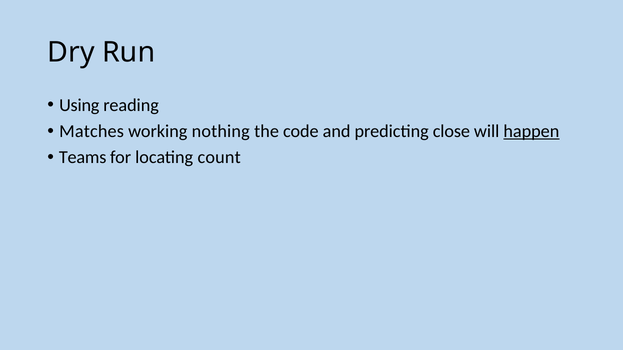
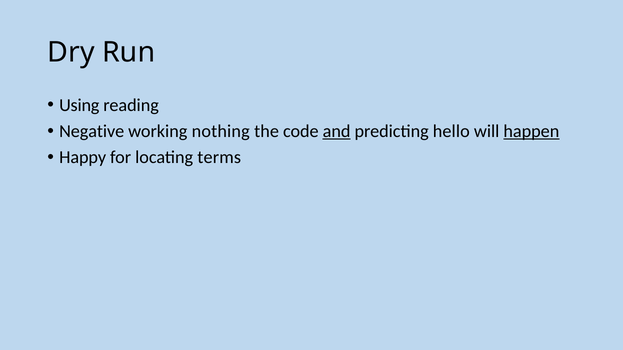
Matches: Matches -> Negative (92, 131)
and underline: none -> present (337, 131)
close: close -> hello (451, 131)
Teams: Teams -> Happy (83, 157)
count: count -> terms (219, 157)
